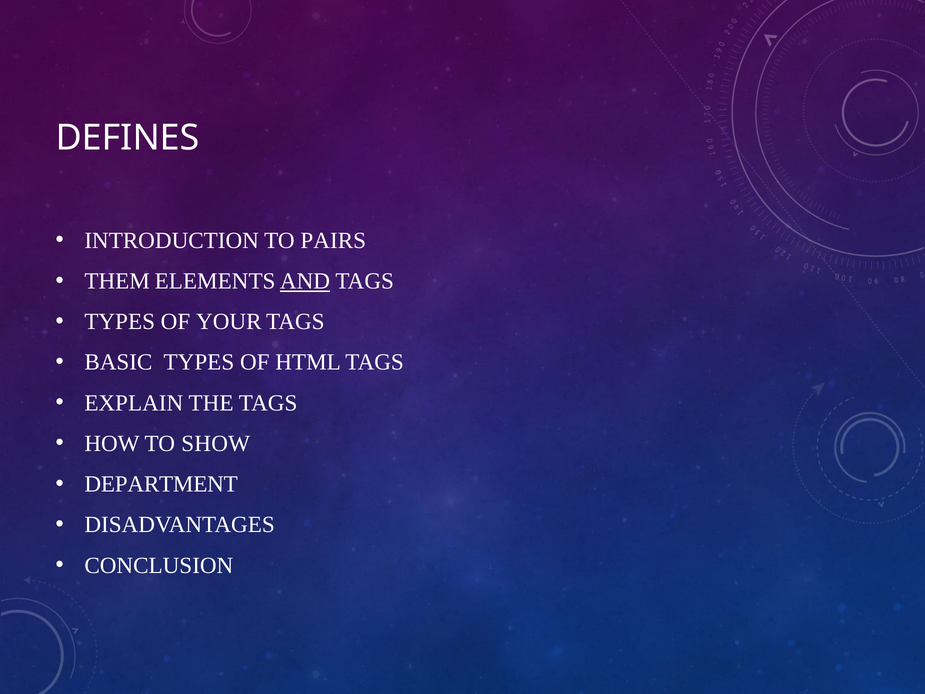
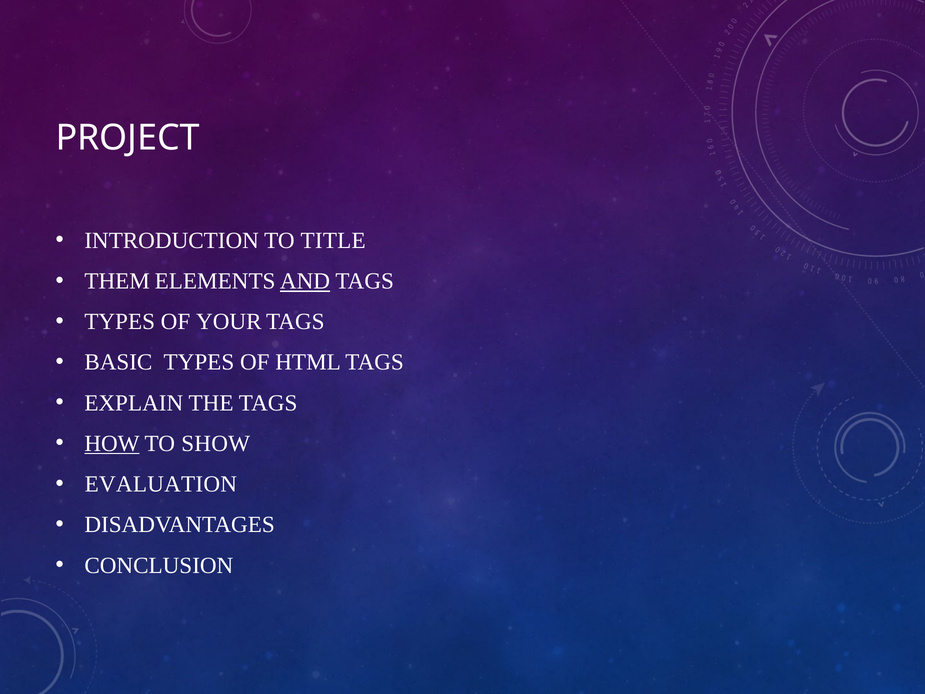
DEFINES: DEFINES -> PROJECT (128, 138)
PAIRS: PAIRS -> TITLE (333, 240)
HOW underline: none -> present (112, 443)
DEPARTMENT: DEPARTMENT -> EVALUATION (161, 484)
